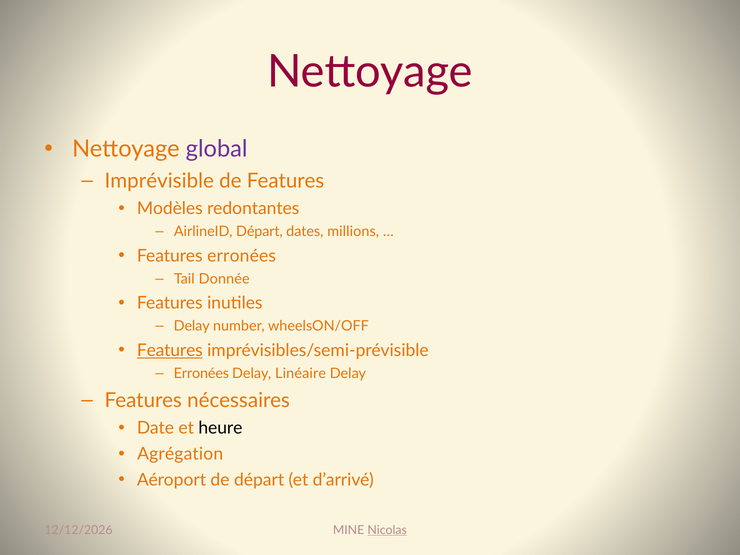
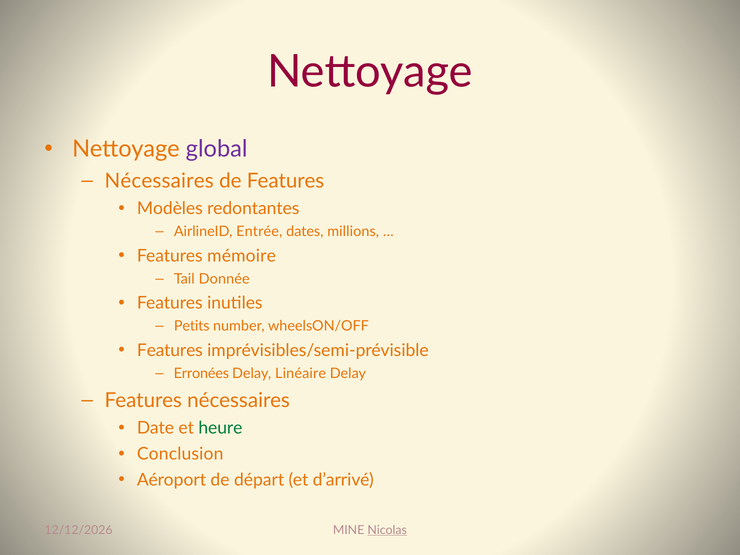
Imprévisible: Imprévisible -> Nécessaires (159, 181)
AirlineID Départ: Départ -> Entrée (259, 232)
Features erronées: erronées -> mémoire (242, 256)
Delay: Delay -> Petits (192, 326)
Features underline: present -> none (170, 350)
heure colour: black -> green (220, 428)
Agrégation: Agrégation -> Conclusion (180, 454)
